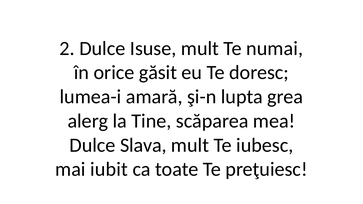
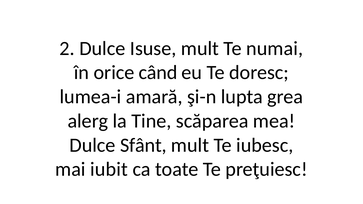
găsit: găsit -> când (158, 73)
Slava: Slava -> Sfânt (143, 145)
